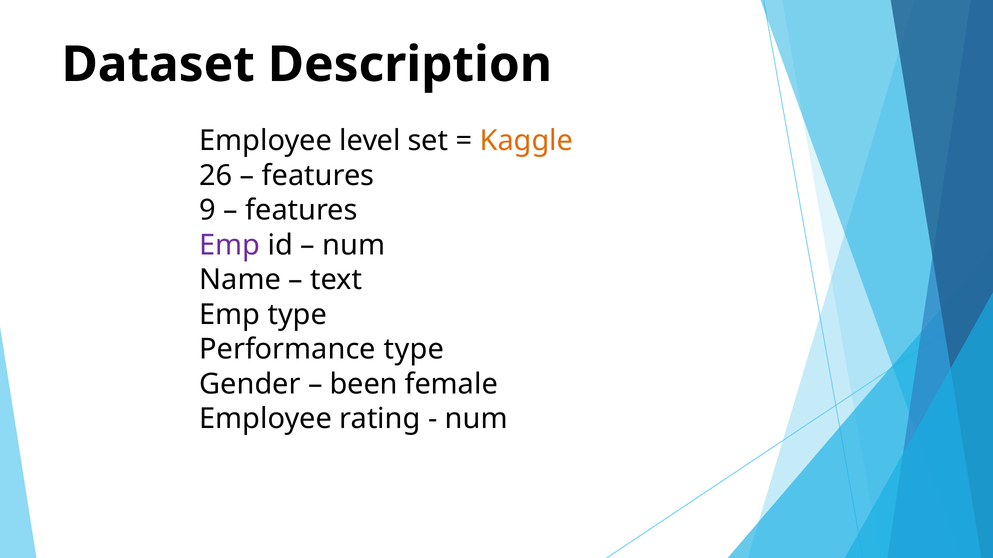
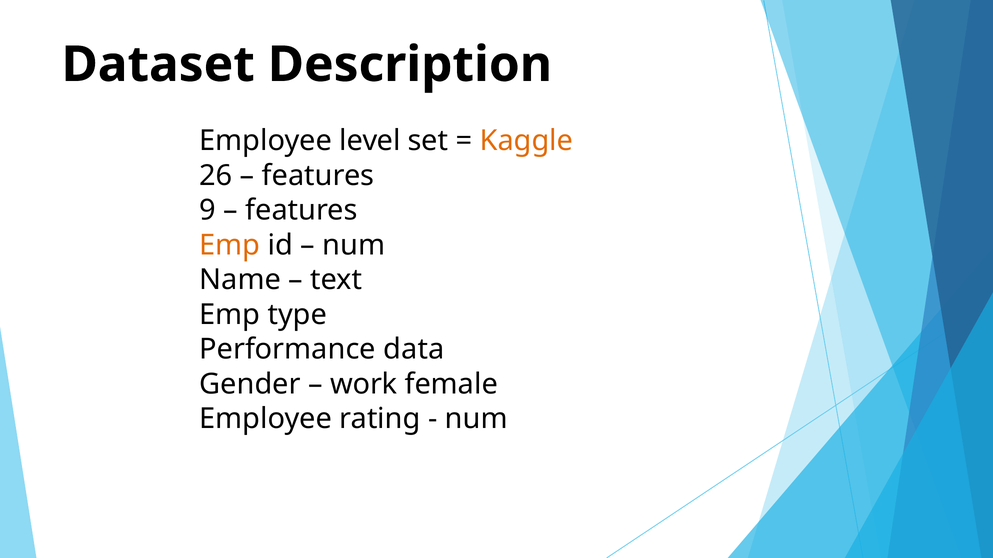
Emp colour: purple -> orange (230, 245)
Performance type: type -> data (414, 350)
been: been -> work (364, 384)
